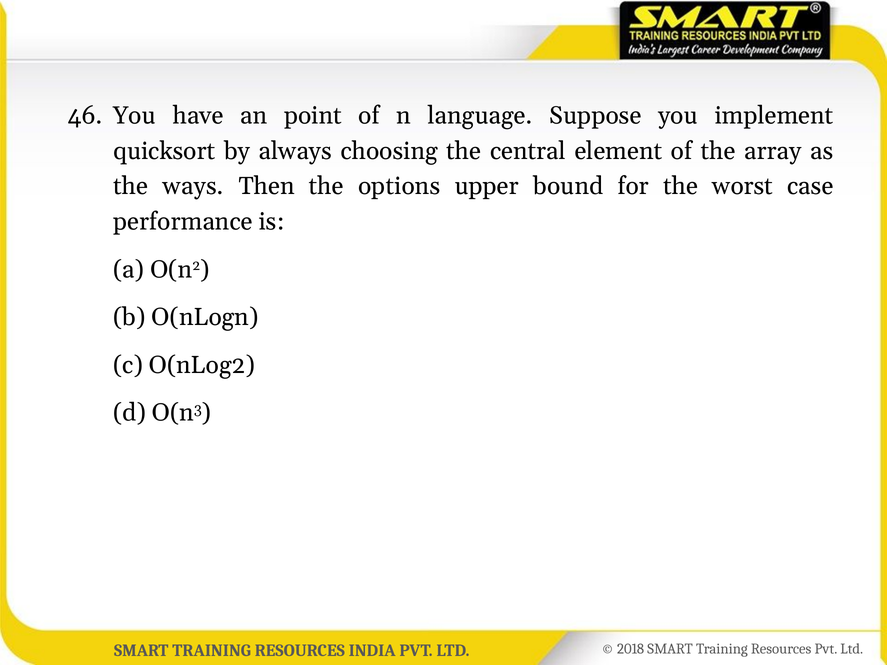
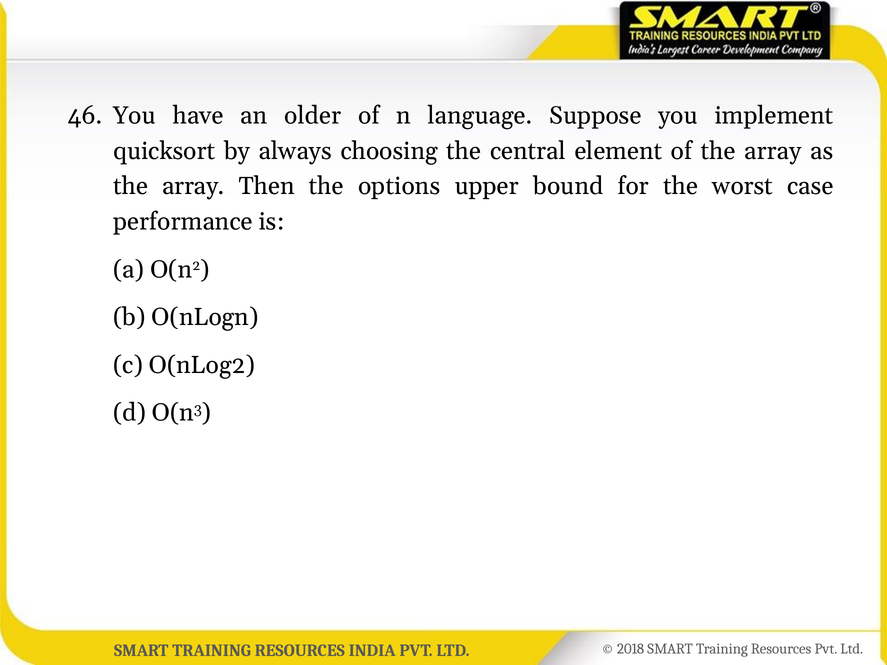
point: point -> older (313, 115)
ways: ways -> array (193, 186)
